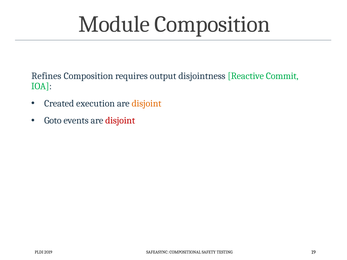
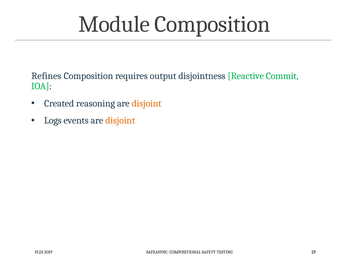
execution: execution -> reasoning (96, 104)
Goto: Goto -> Logs (53, 121)
disjoint colour: red -> orange (120, 121)
